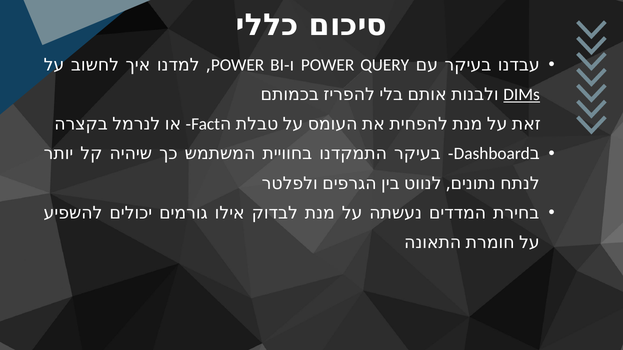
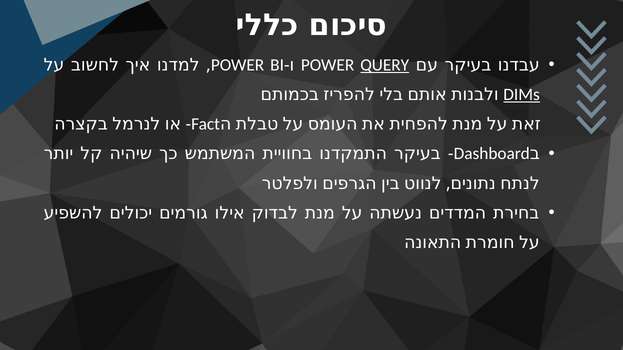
QUERY underline: none -> present (385, 65)
